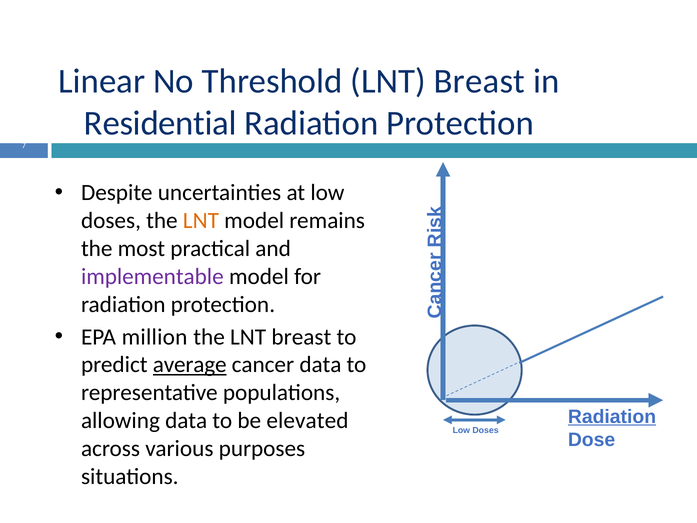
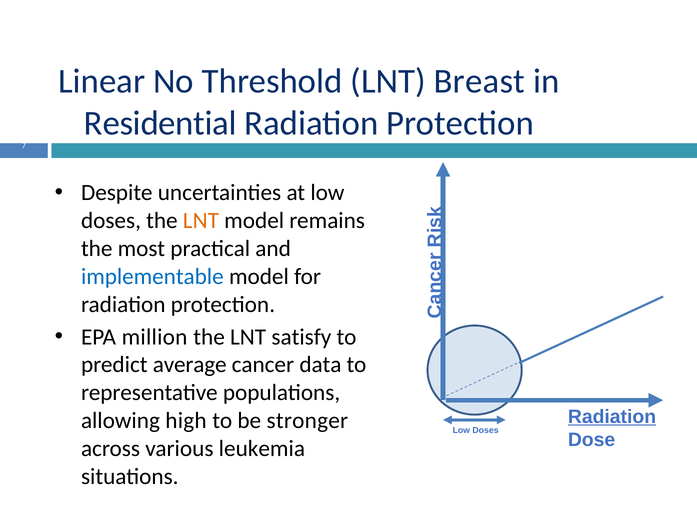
implementable colour: purple -> blue (152, 276)
the LNT breast: breast -> satisfy (301, 337)
average underline: present -> none (190, 365)
allowing data: data -> high (186, 420)
elevated: elevated -> stronger (307, 420)
purposes: purposes -> leukemia (262, 448)
